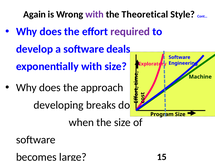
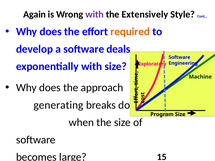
Theoretical: Theoretical -> Extensively (145, 14)
required colour: purple -> orange (130, 32)
developing: developing -> generating (59, 105)
